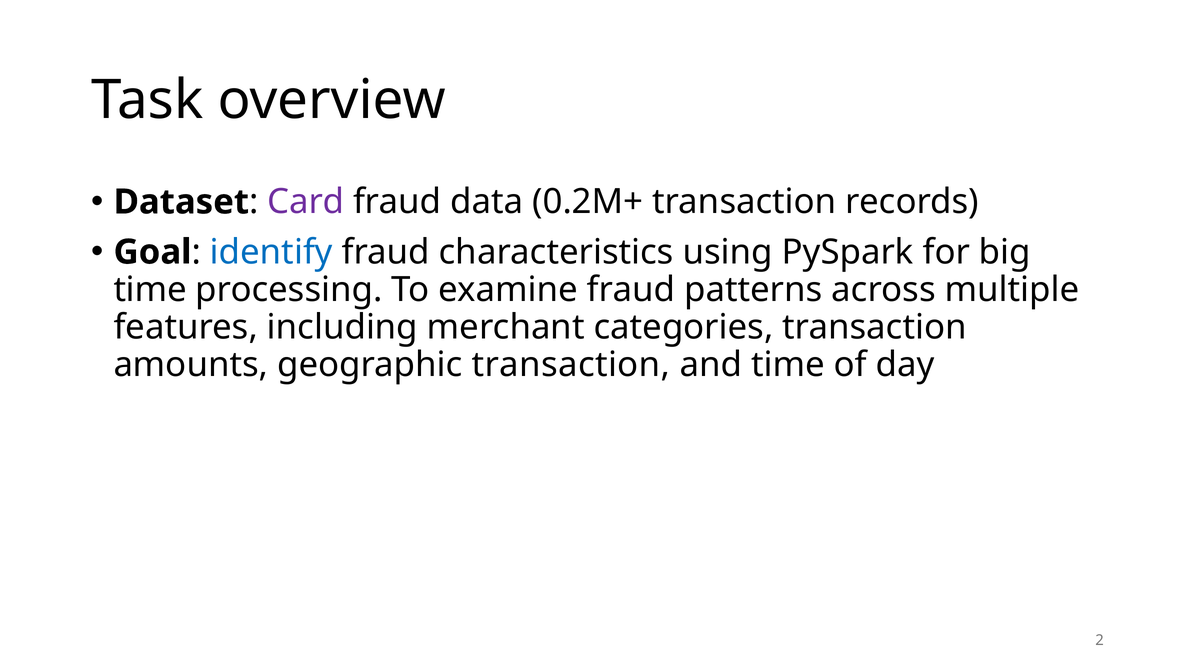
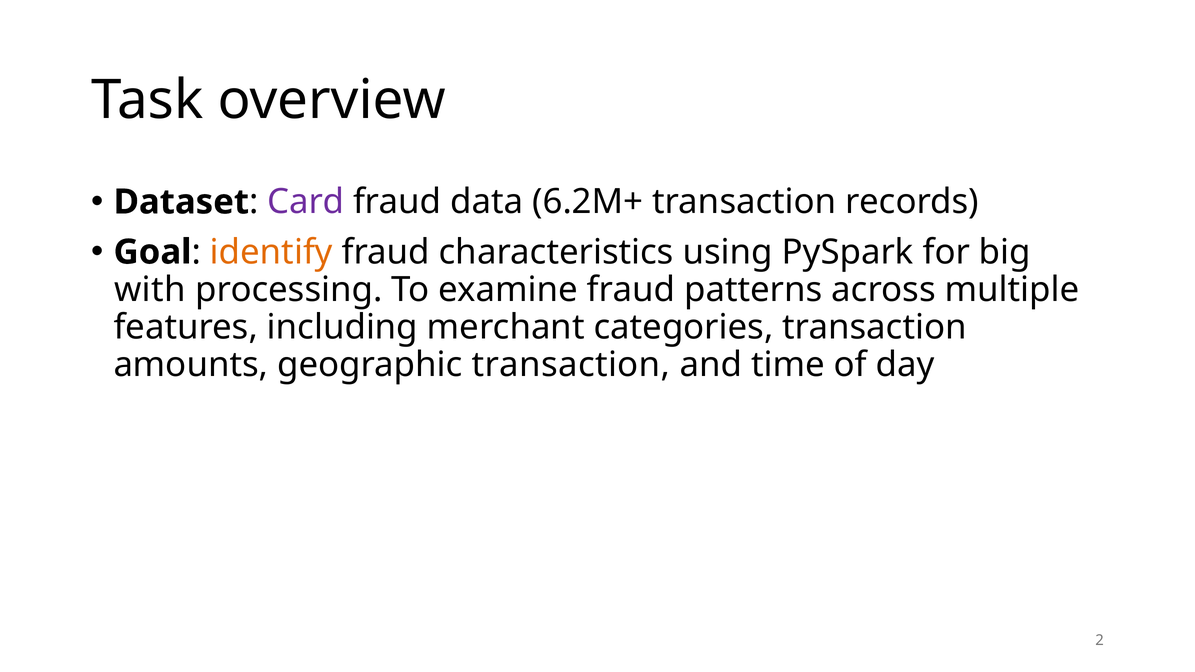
0.2M+: 0.2M+ -> 6.2M+ (588, 202)
identify colour: blue -> orange (271, 252)
time: time -> with (150, 290)
